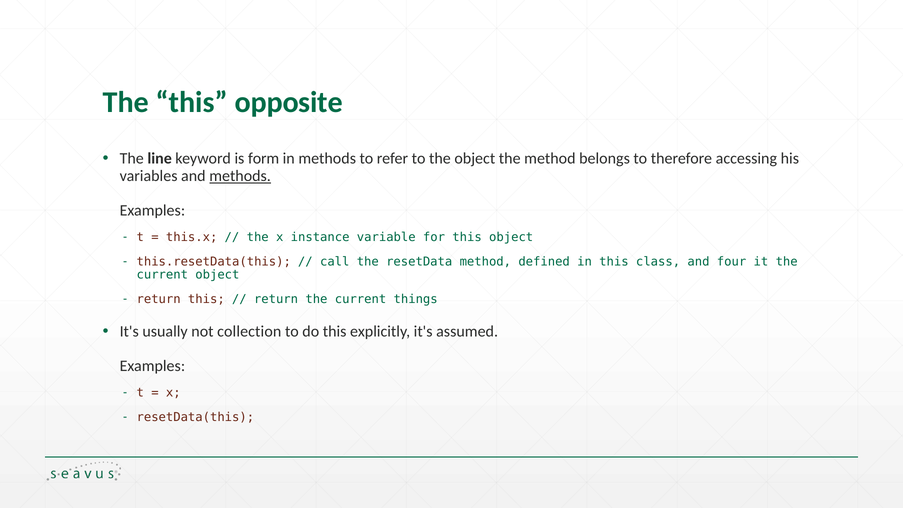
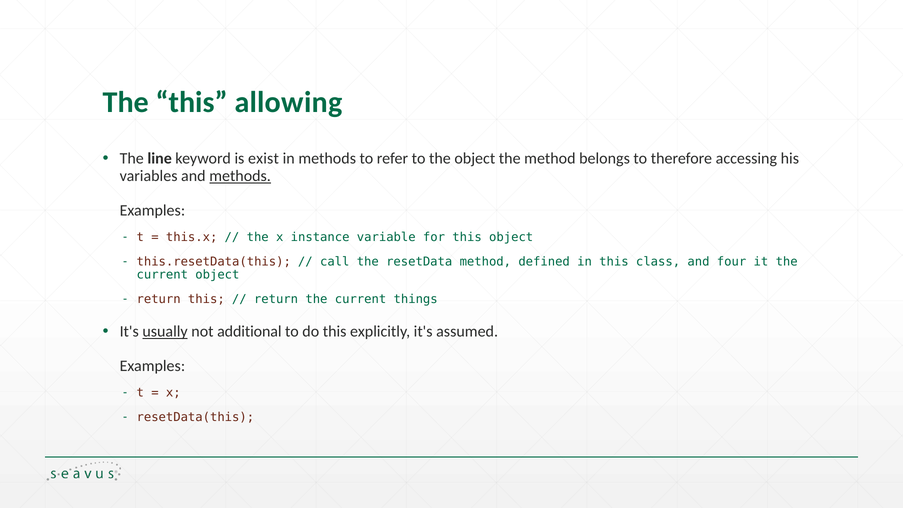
opposite: opposite -> allowing (288, 102)
form: form -> exist (263, 159)
usually underline: none -> present (165, 331)
collection: collection -> additional (249, 331)
